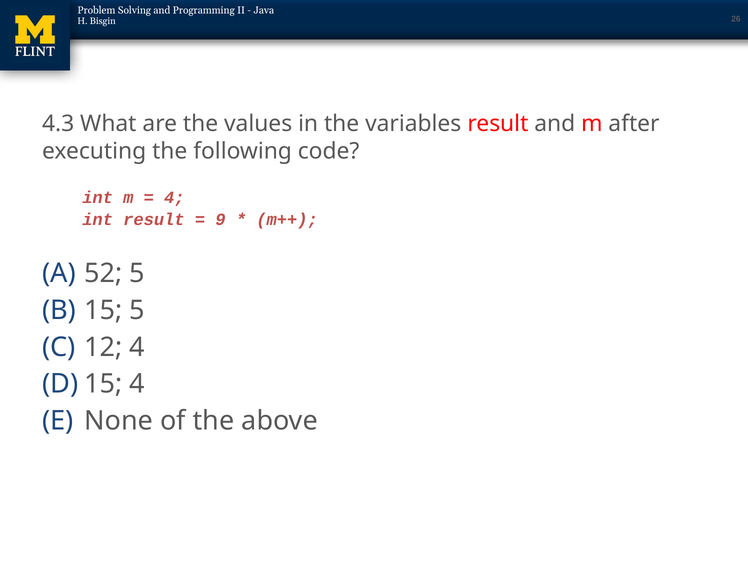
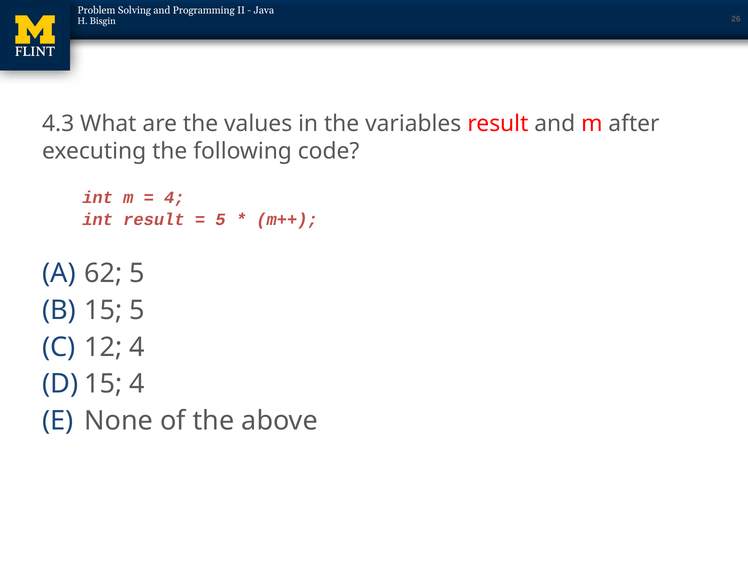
9: 9 -> 5 (220, 220)
52: 52 -> 62 (103, 274)
